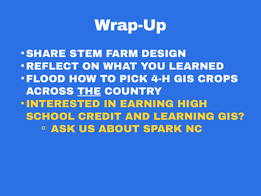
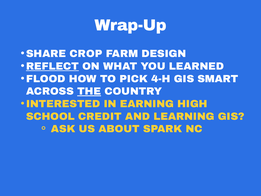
STEM: STEM -> CROP (86, 54)
REFLECT underline: none -> present (52, 66)
CROPS: CROPS -> SMART (218, 79)
